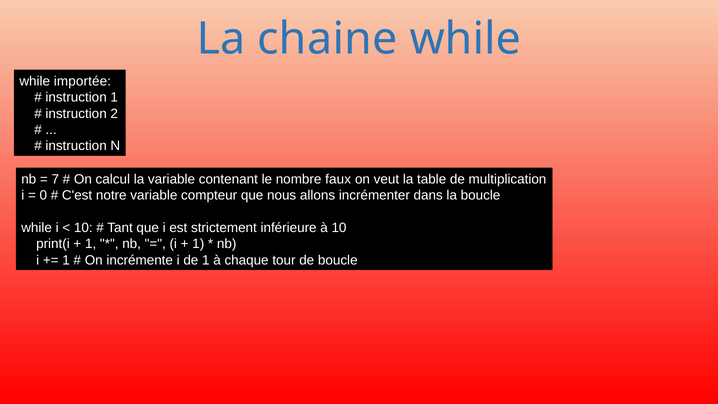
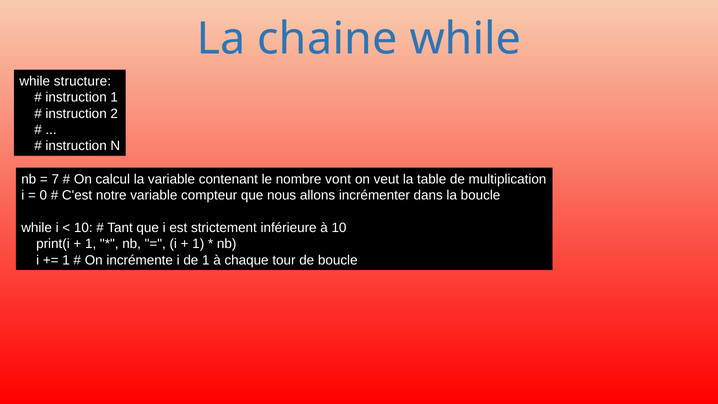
importée: importée -> structure (82, 81)
faux: faux -> vont (338, 179)
